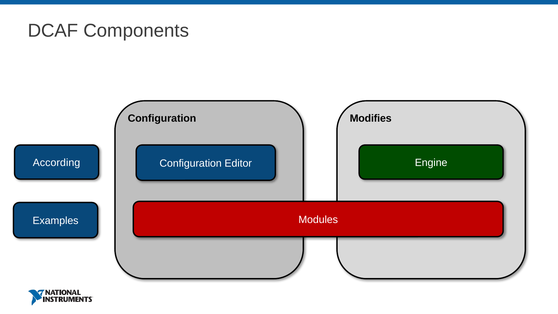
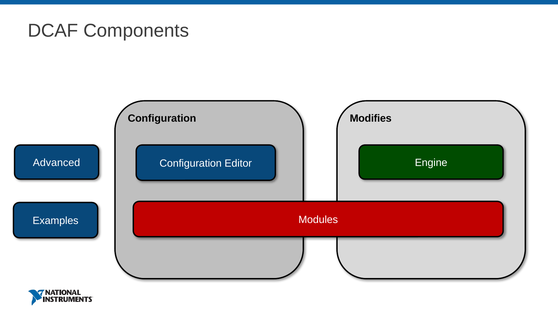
According: According -> Advanced (56, 163)
